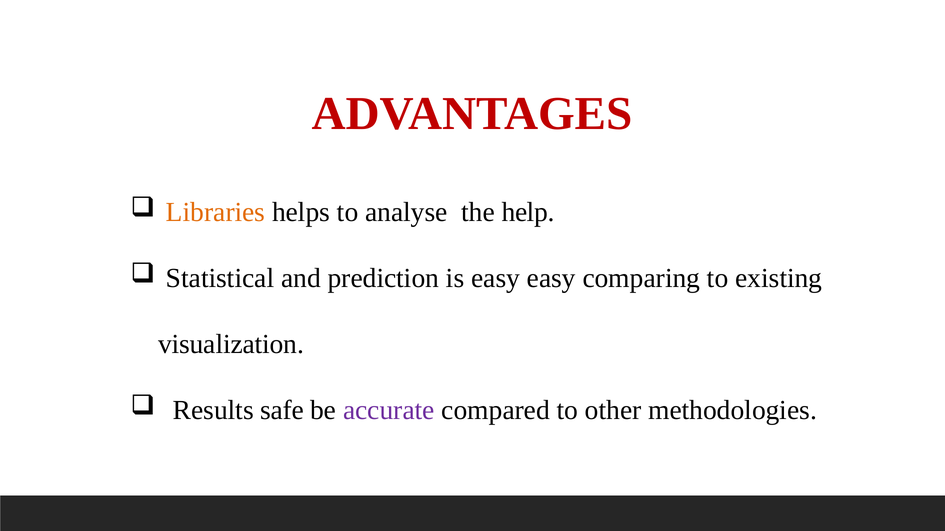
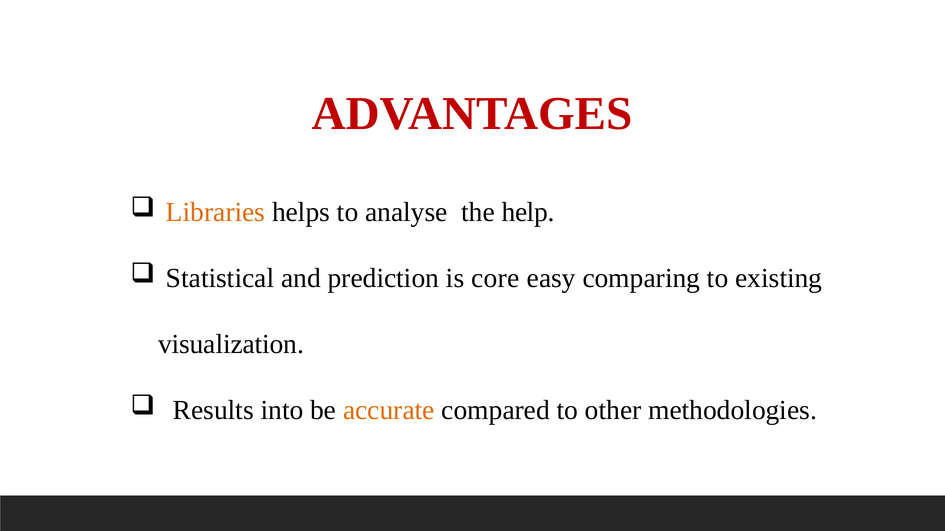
is easy: easy -> core (495, 278)
safe: safe -> into (282, 411)
accurate colour: purple -> orange (389, 411)
